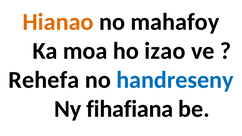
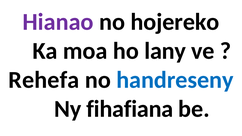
Hianao colour: orange -> purple (58, 22)
mahafoy: mahafoy -> hojereko (175, 22)
izao: izao -> lany (165, 51)
